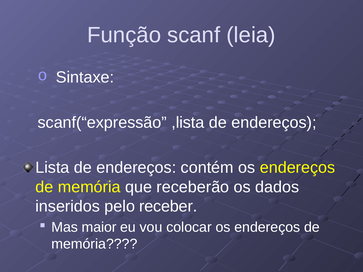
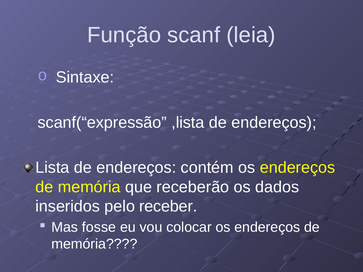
maior: maior -> fosse (99, 227)
